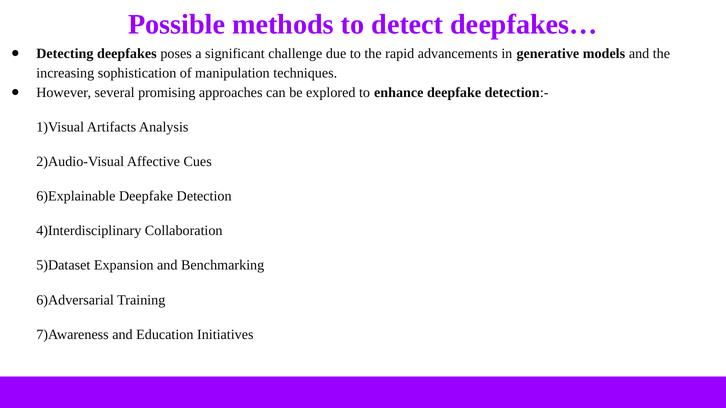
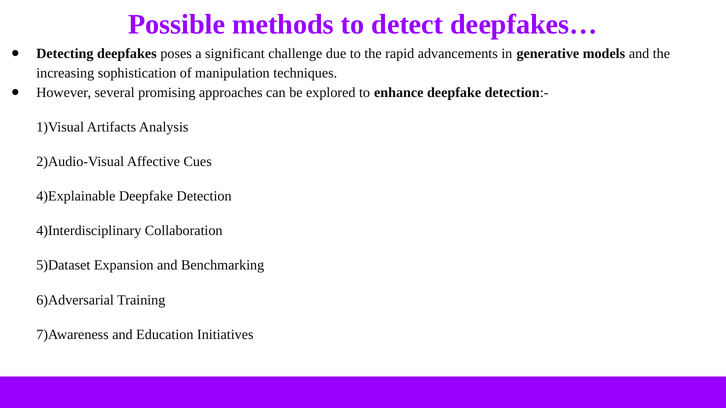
6)Explainable: 6)Explainable -> 4)Explainable (76, 196)
